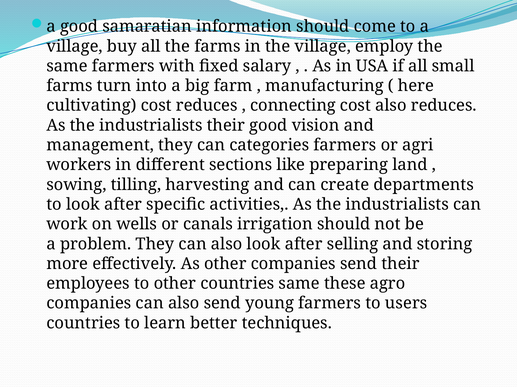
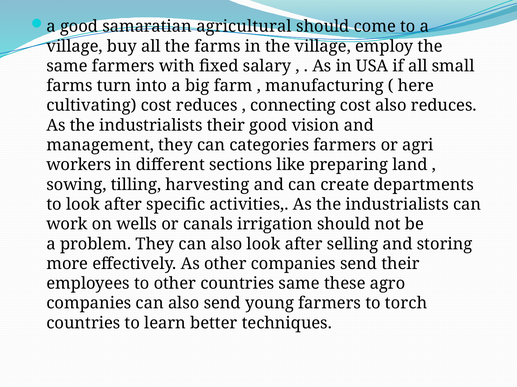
information: information -> agricultural (244, 27)
users: users -> torch (406, 304)
